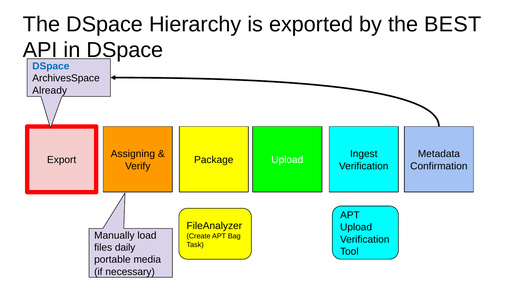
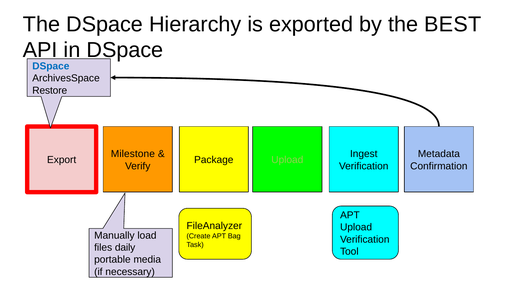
Already: Already -> Restore (50, 90)
Assigning: Assigning -> Milestone (133, 154)
Upload colour: white -> light green (287, 160)
